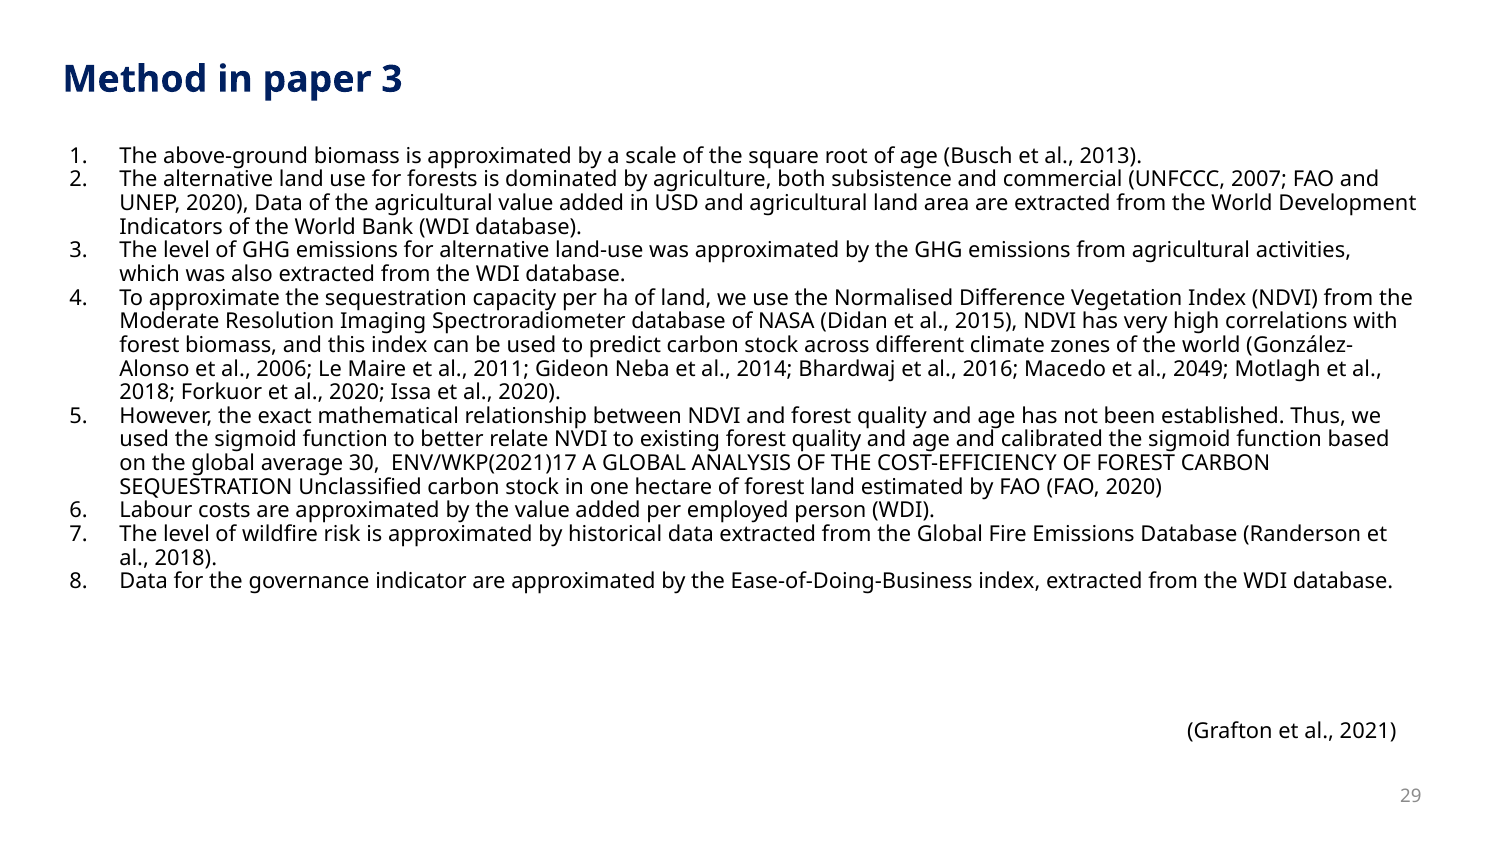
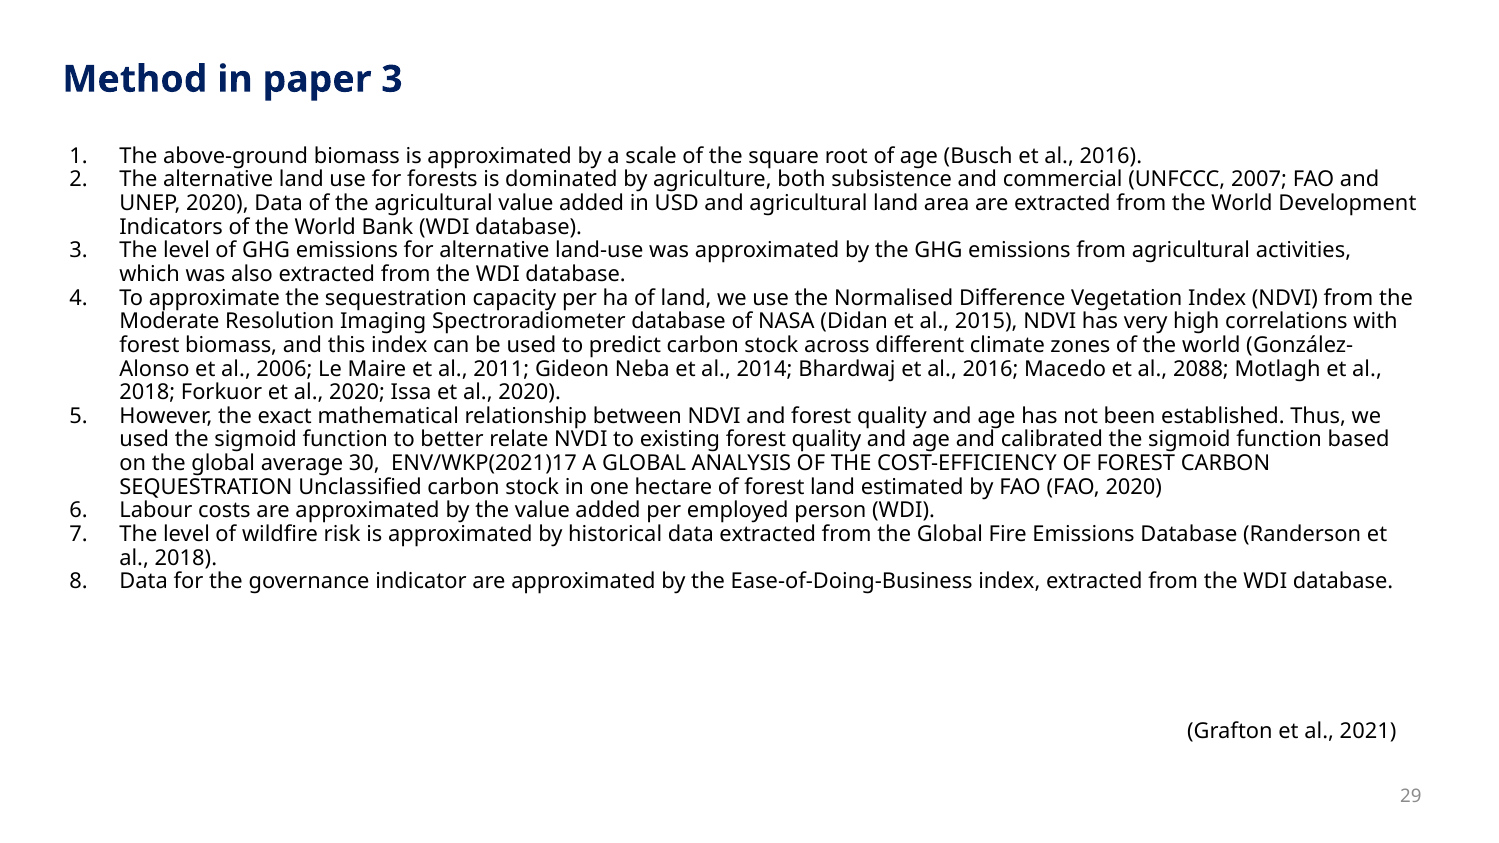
Busch et al 2013: 2013 -> 2016 (1111, 156)
2049: 2049 -> 2088 (1201, 369)
